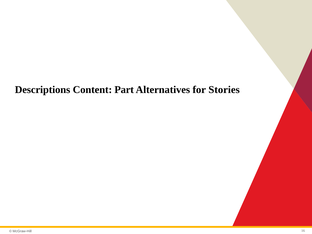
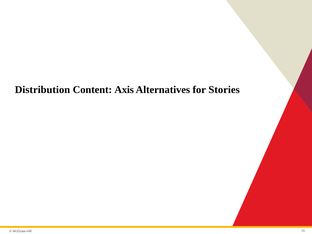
Descriptions: Descriptions -> Distribution (42, 90)
Part: Part -> Axis (124, 90)
